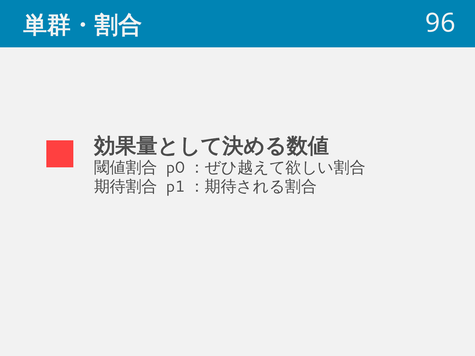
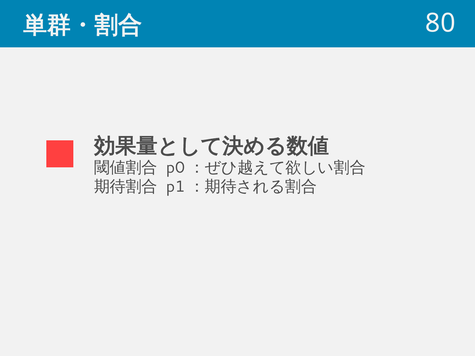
96: 96 -> 80 (440, 23)
